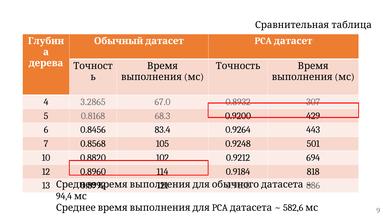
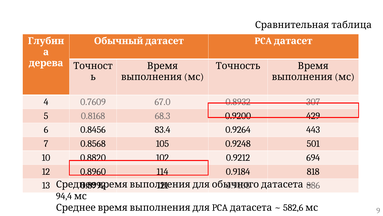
3.2865: 3.2865 -> 0.7609 (93, 102)
